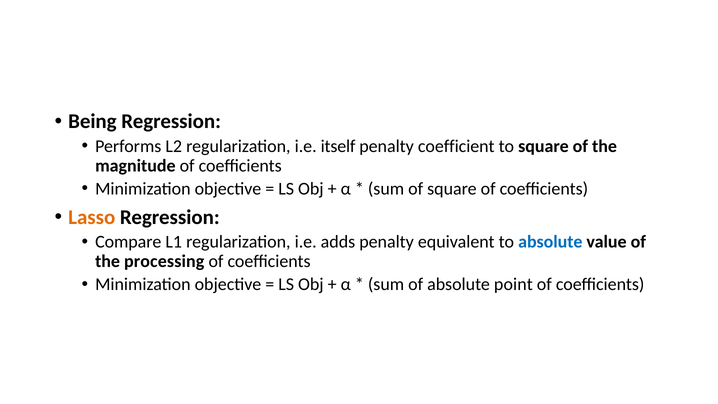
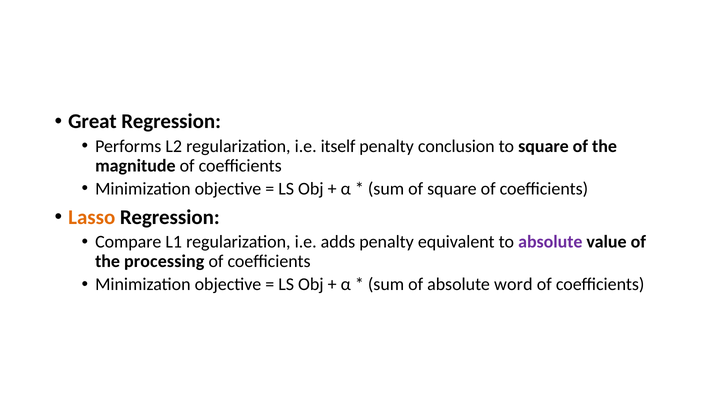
Being: Being -> Great (92, 121)
coefficient: coefficient -> conclusion (456, 146)
absolute colour: blue -> purple (550, 242)
point: point -> word (513, 284)
